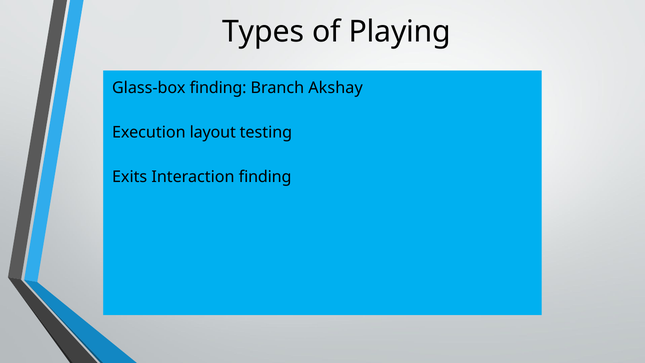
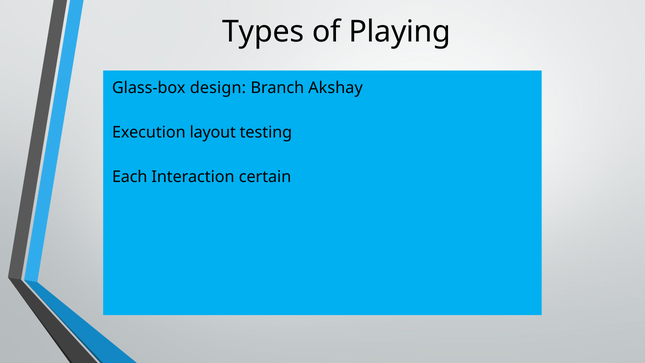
Glass-box finding: finding -> design (218, 88)
Exits: Exits -> Each (130, 177)
Interaction finding: finding -> certain (265, 177)
